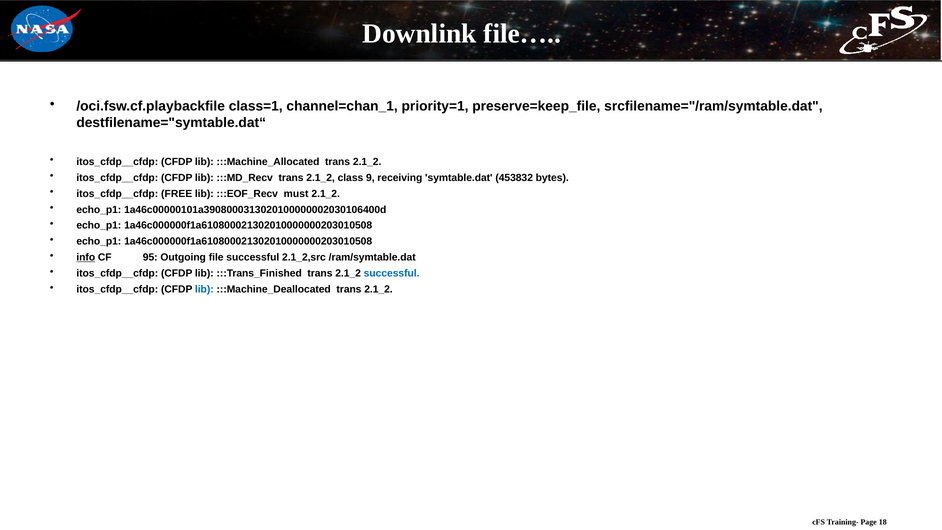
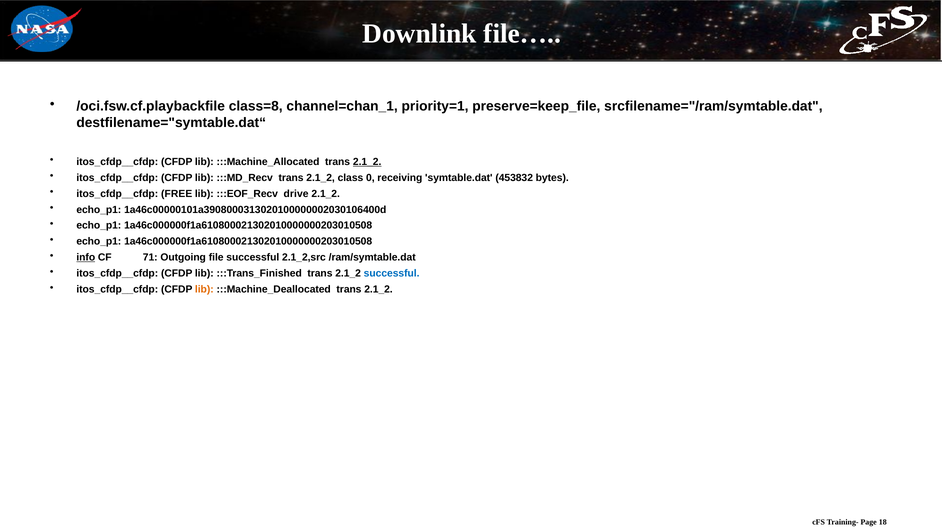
class=1: class=1 -> class=8 (256, 106)
2.1_2 underline: none -> present (367, 162)
9: 9 -> 0 (370, 178)
must: must -> drive (296, 194)
95: 95 -> 71 (150, 257)
lib colour: blue -> orange (204, 289)
